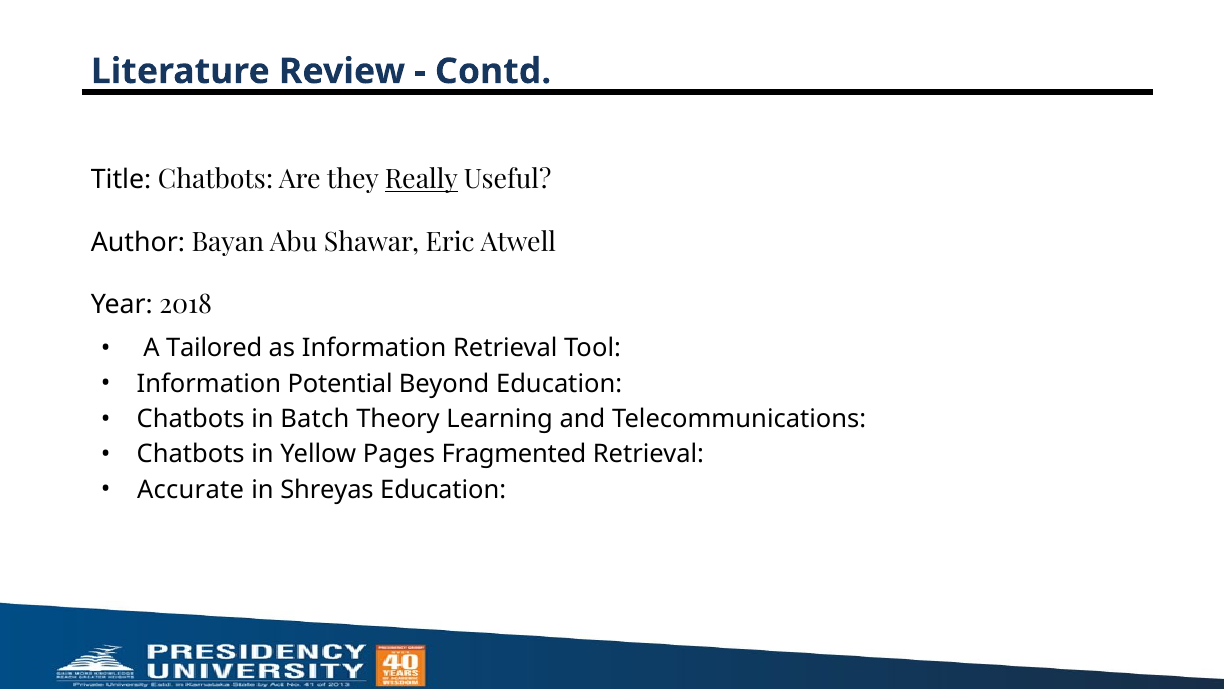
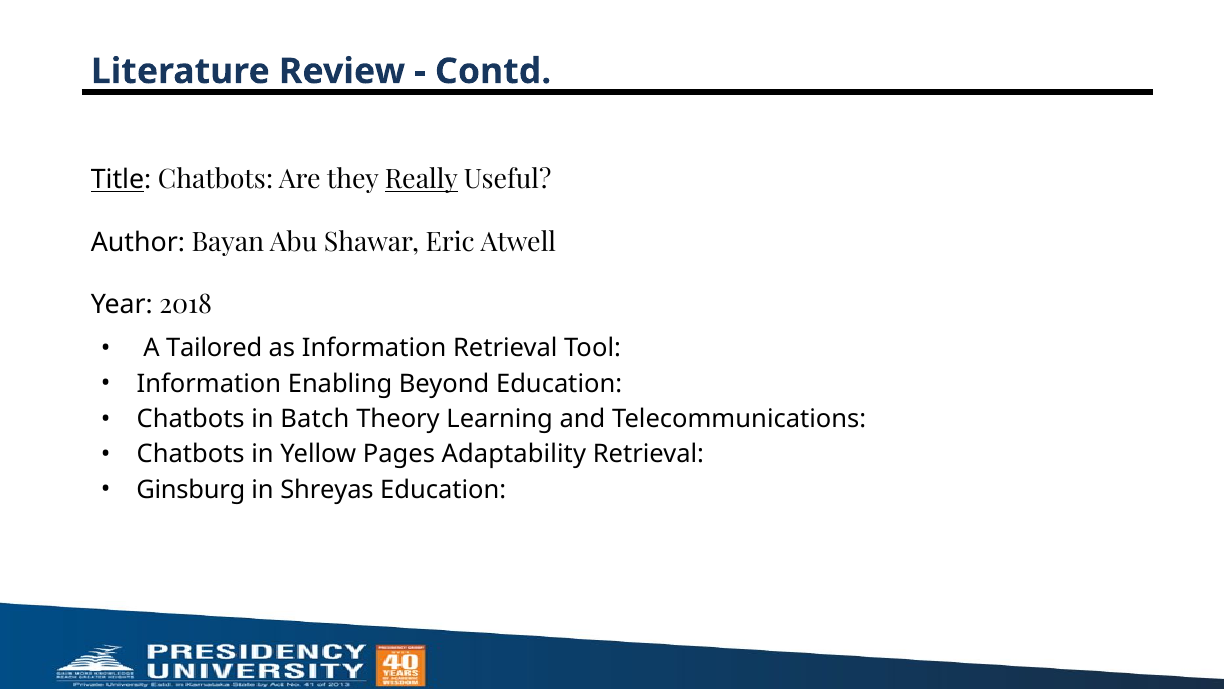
Title underline: none -> present (117, 180)
Potential: Potential -> Enabling (340, 384)
Fragmented: Fragmented -> Adaptability (514, 454)
Accurate: Accurate -> Ginsburg (191, 489)
